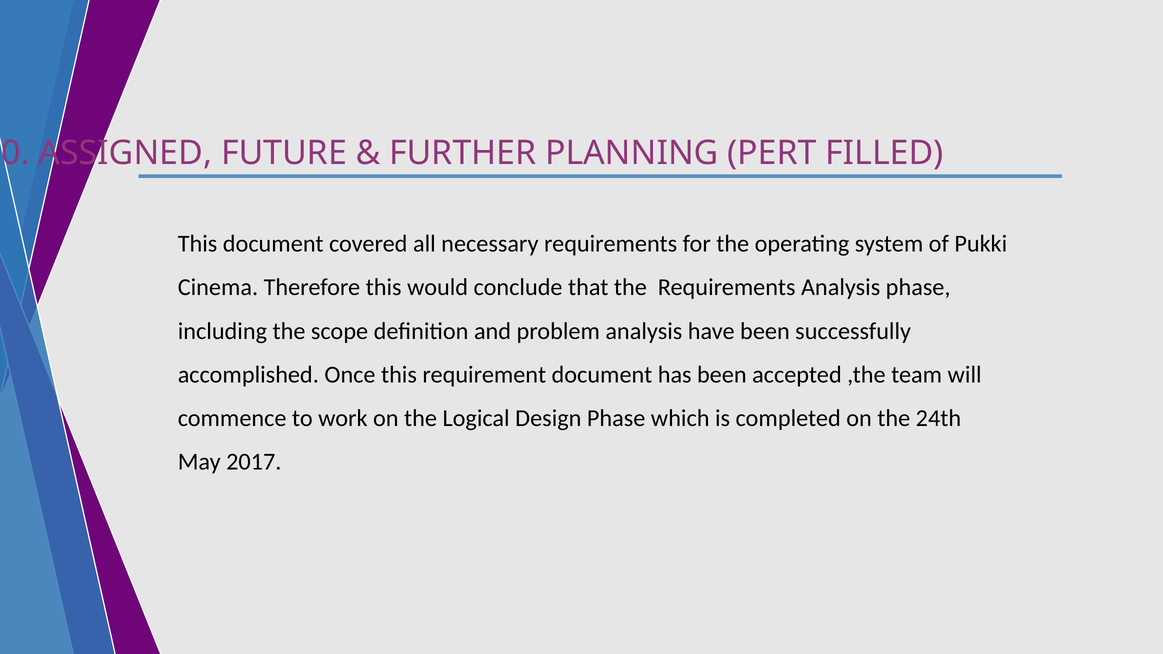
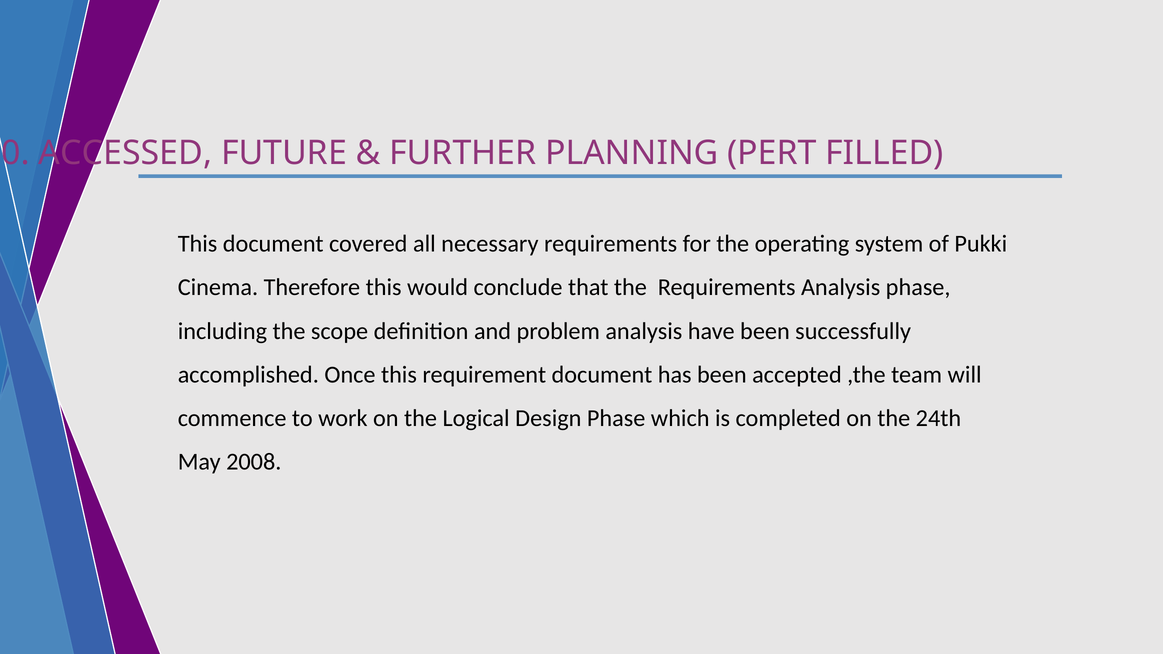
ASSIGNED: ASSIGNED -> ACCESSED (125, 153)
2017: 2017 -> 2008 (254, 462)
